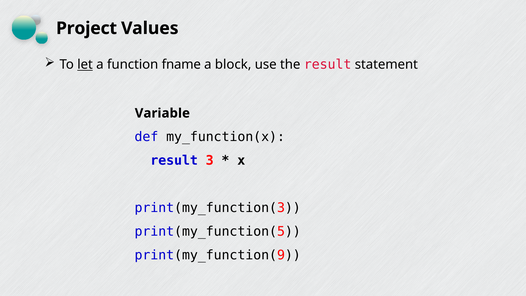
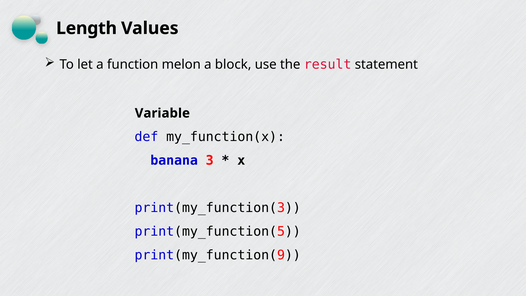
Project: Project -> Length (87, 28)
let underline: present -> none (85, 65)
fname: fname -> melon (181, 65)
result: result -> banana (174, 160)
